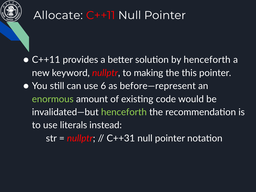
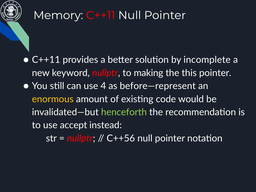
Allocate: Allocate -> Memory (58, 15)
by henceforth: henceforth -> incomplete (207, 60)
6: 6 -> 4 (103, 86)
enormous colour: light green -> yellow (53, 99)
literals: literals -> accept (74, 125)
C++31: C++31 -> C++56 (121, 138)
